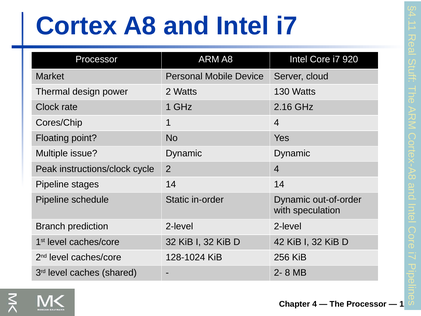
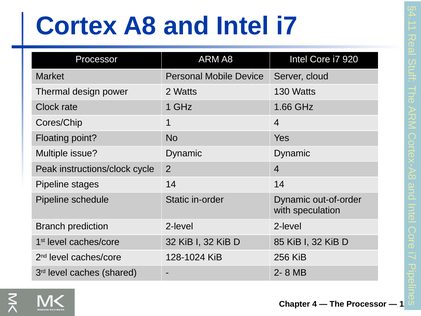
2.16: 2.16 -> 1.66 (283, 107)
42: 42 -> 85 (279, 242)
